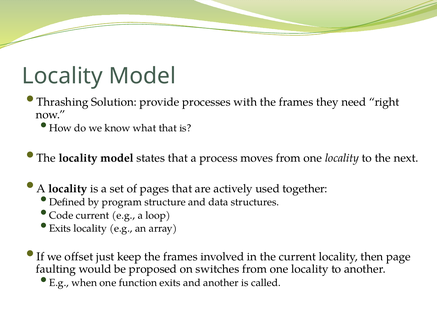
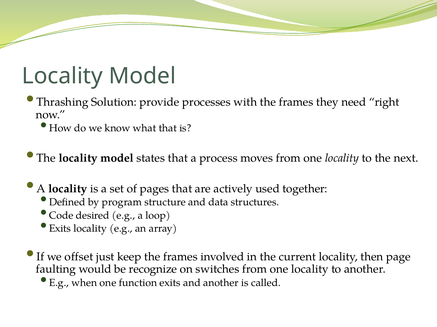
Code current: current -> desired (93, 216)
proposed: proposed -> recognize (153, 270)
